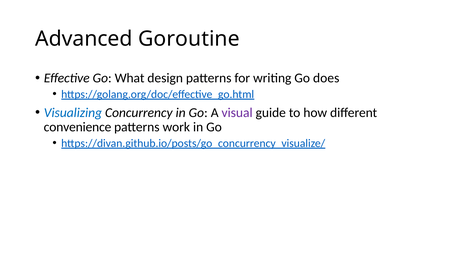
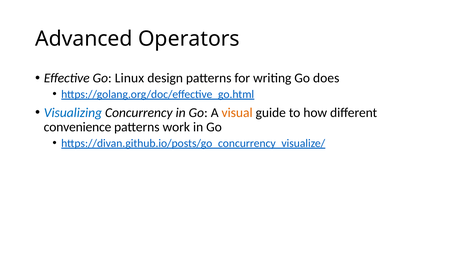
Goroutine: Goroutine -> Operators (189, 39)
What: What -> Linux (129, 78)
visual colour: purple -> orange (237, 113)
